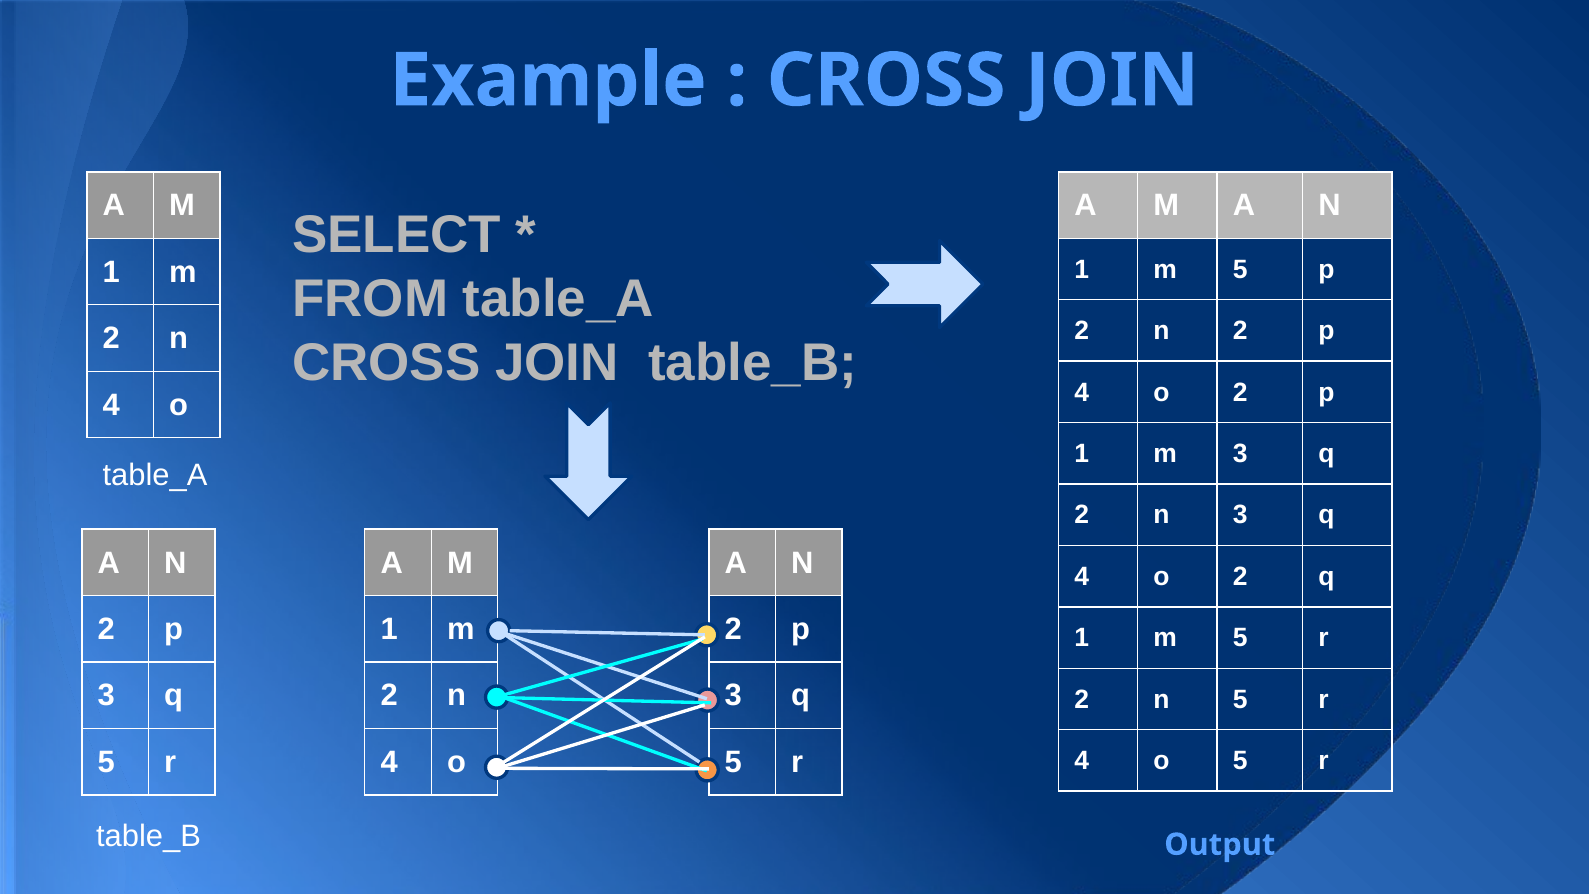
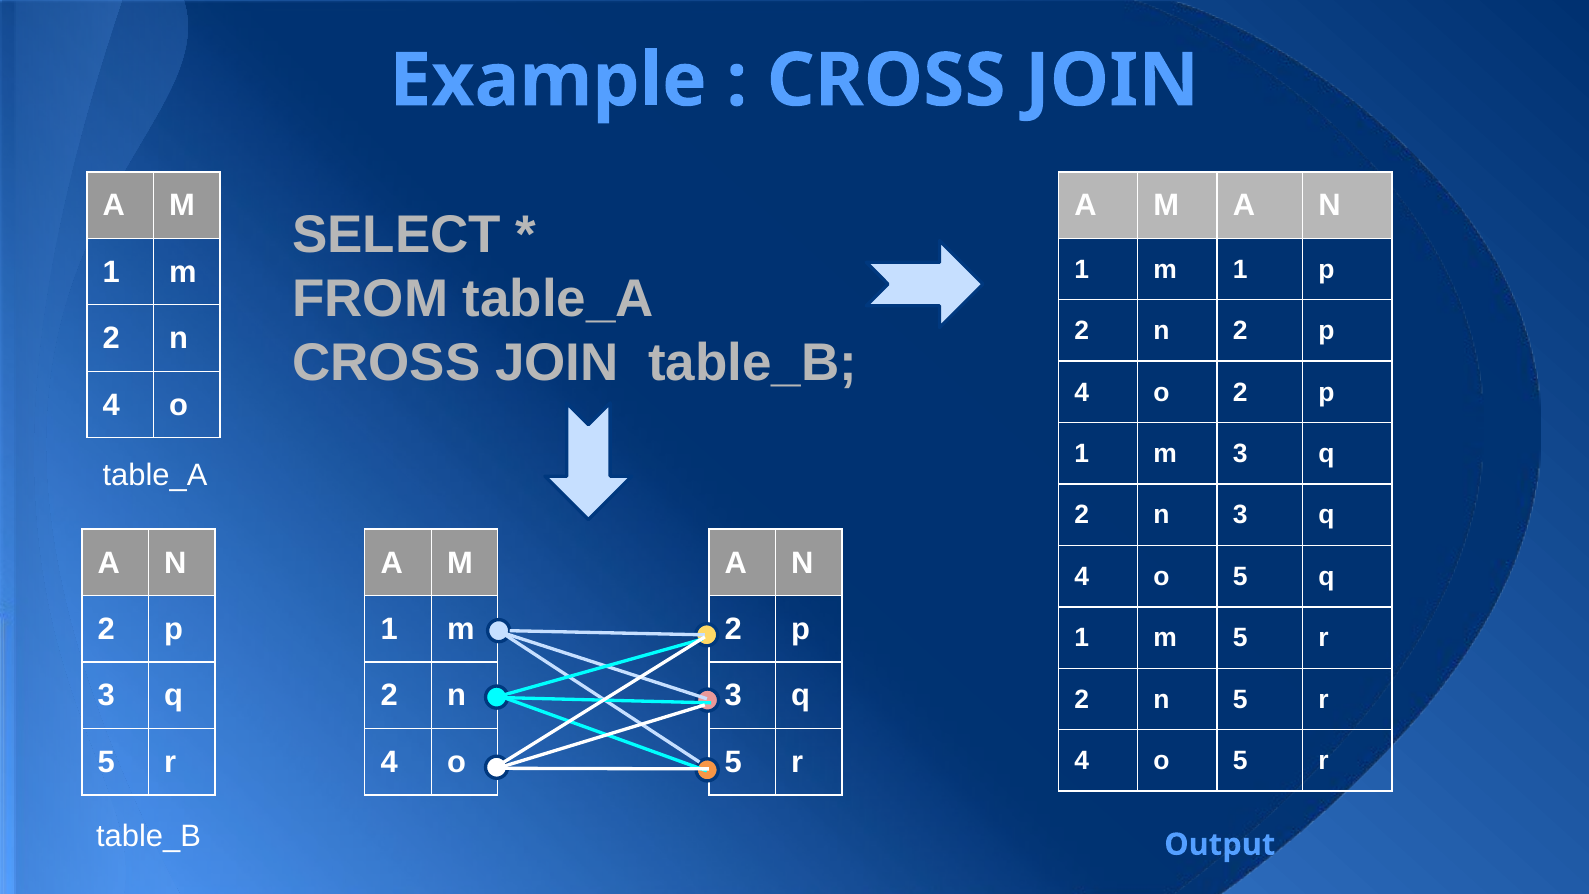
5: 5 -> 1 (1240, 269)
2: 2 -> 5 (1240, 576)
